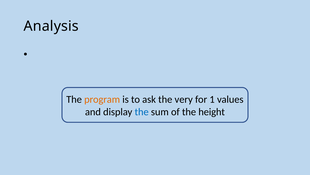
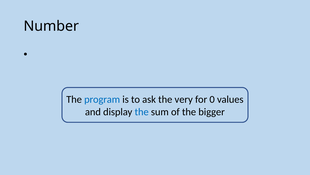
Analysis: Analysis -> Number (51, 26)
program colour: orange -> blue (102, 99)
1: 1 -> 0 (212, 99)
height: height -> bigger (212, 111)
